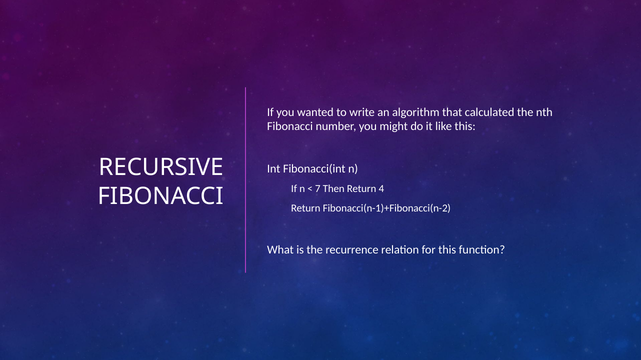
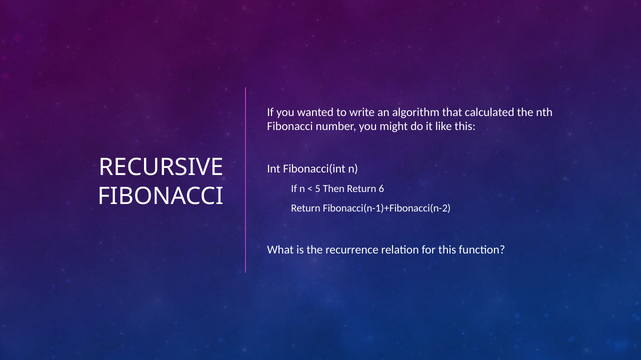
7: 7 -> 5 (318, 189)
4: 4 -> 6 (381, 189)
